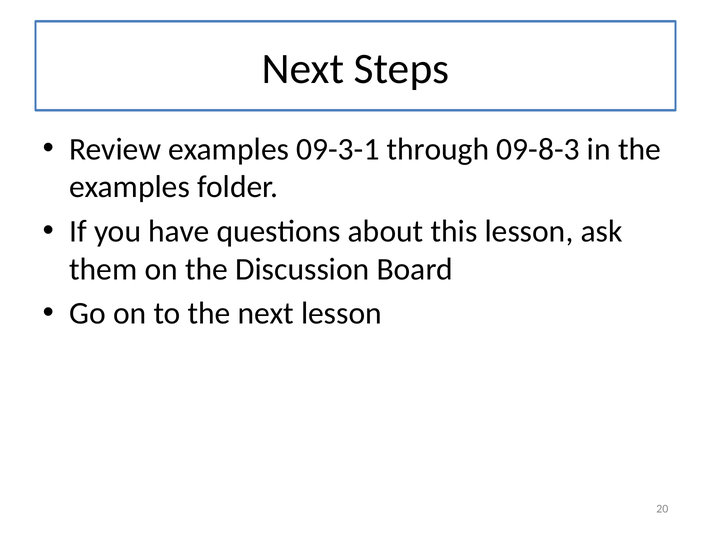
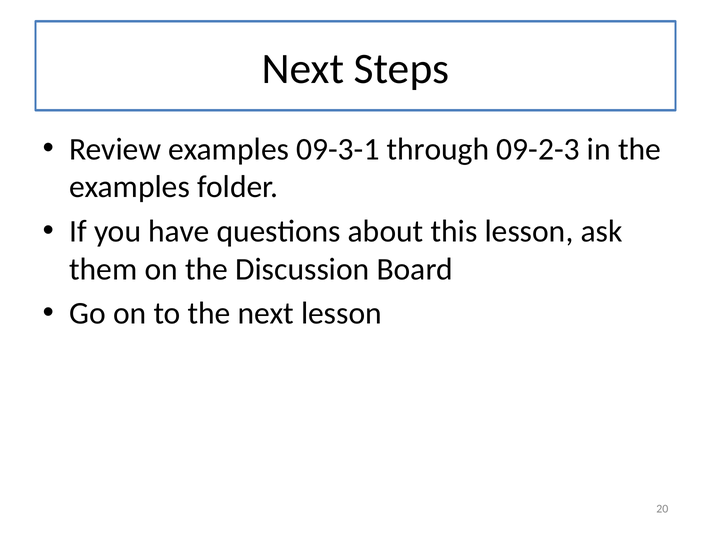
09-8-3: 09-8-3 -> 09-2-3 (538, 149)
